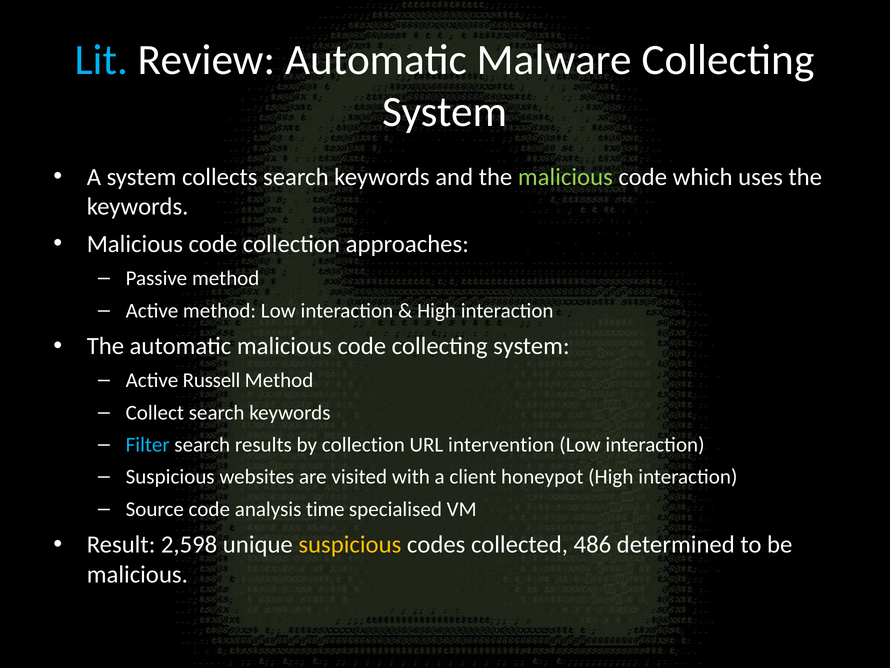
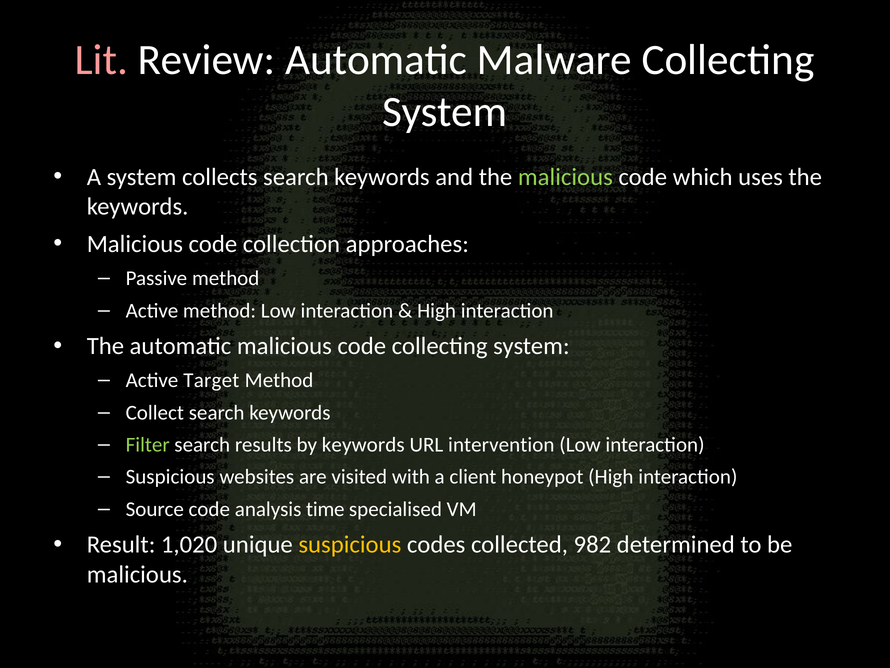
Lit colour: light blue -> pink (102, 60)
Russell: Russell -> Target (211, 380)
Filter colour: light blue -> light green (148, 444)
by collection: collection -> keywords (363, 444)
2,598: 2,598 -> 1,020 (189, 544)
486: 486 -> 982 (592, 544)
